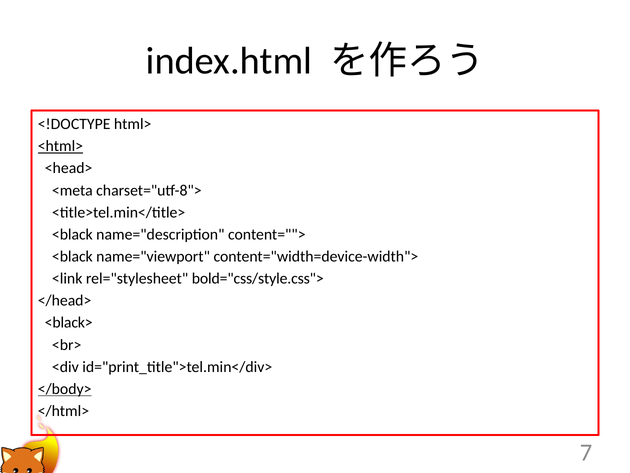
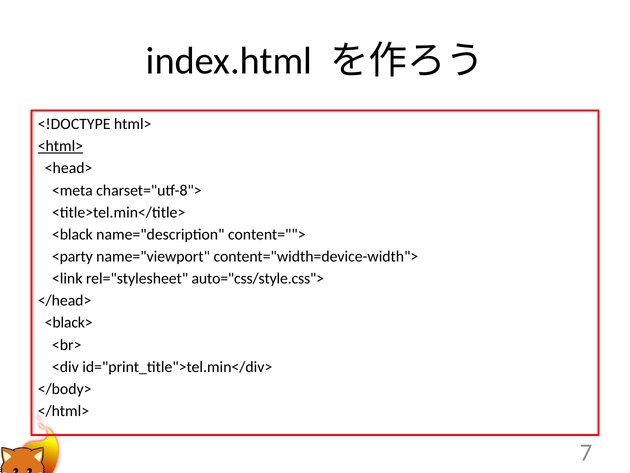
<black: <black -> <party (72, 256)
bold="css/style.css">: bold="css/style.css"> -> auto="css/style.css"> (258, 278)
</body> underline: present -> none (65, 389)
